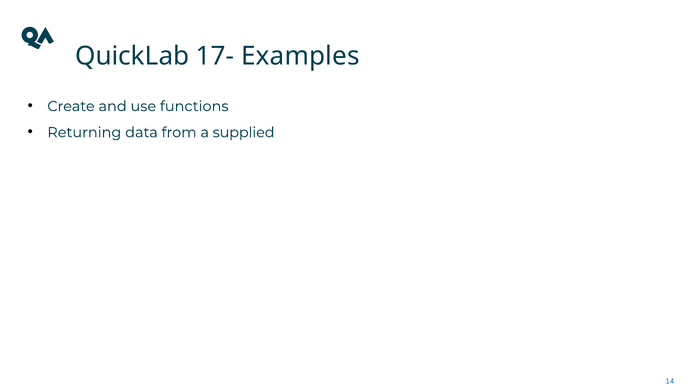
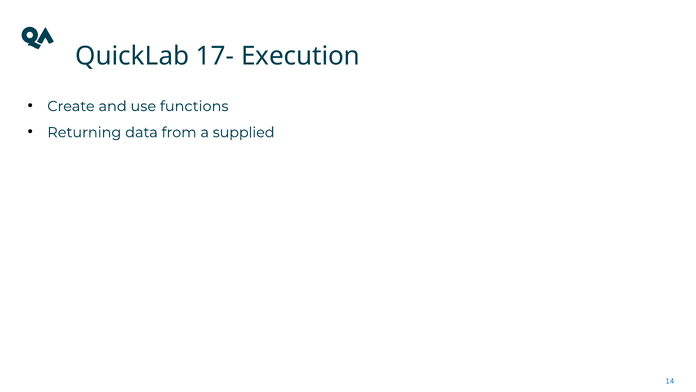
Examples: Examples -> Execution (300, 56)
